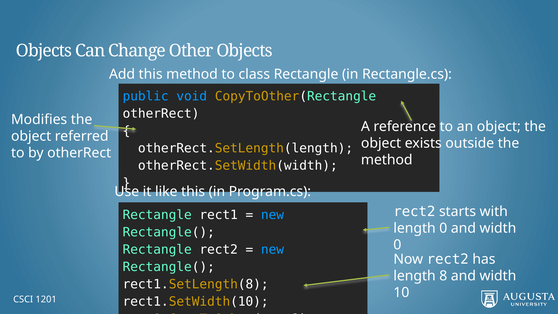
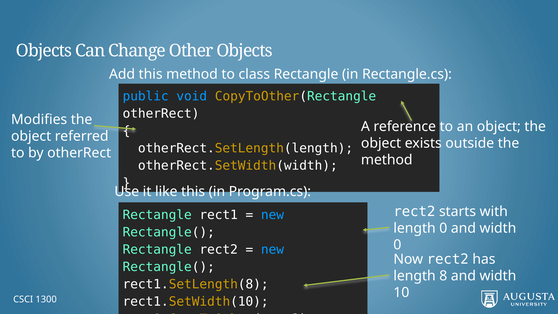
1201: 1201 -> 1300 (46, 299)
